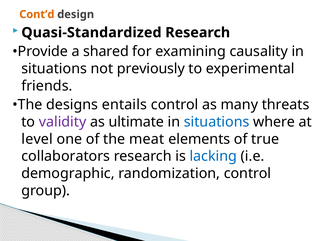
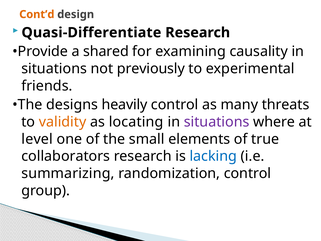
Quasi-Standardized: Quasi-Standardized -> Quasi-Differentiate (91, 33)
entails: entails -> heavily (125, 105)
validity colour: purple -> orange (63, 122)
ultimate: ultimate -> locating (136, 122)
situations colour: blue -> purple (217, 122)
meat: meat -> small (147, 139)
demographic: demographic -> summarizing (68, 173)
